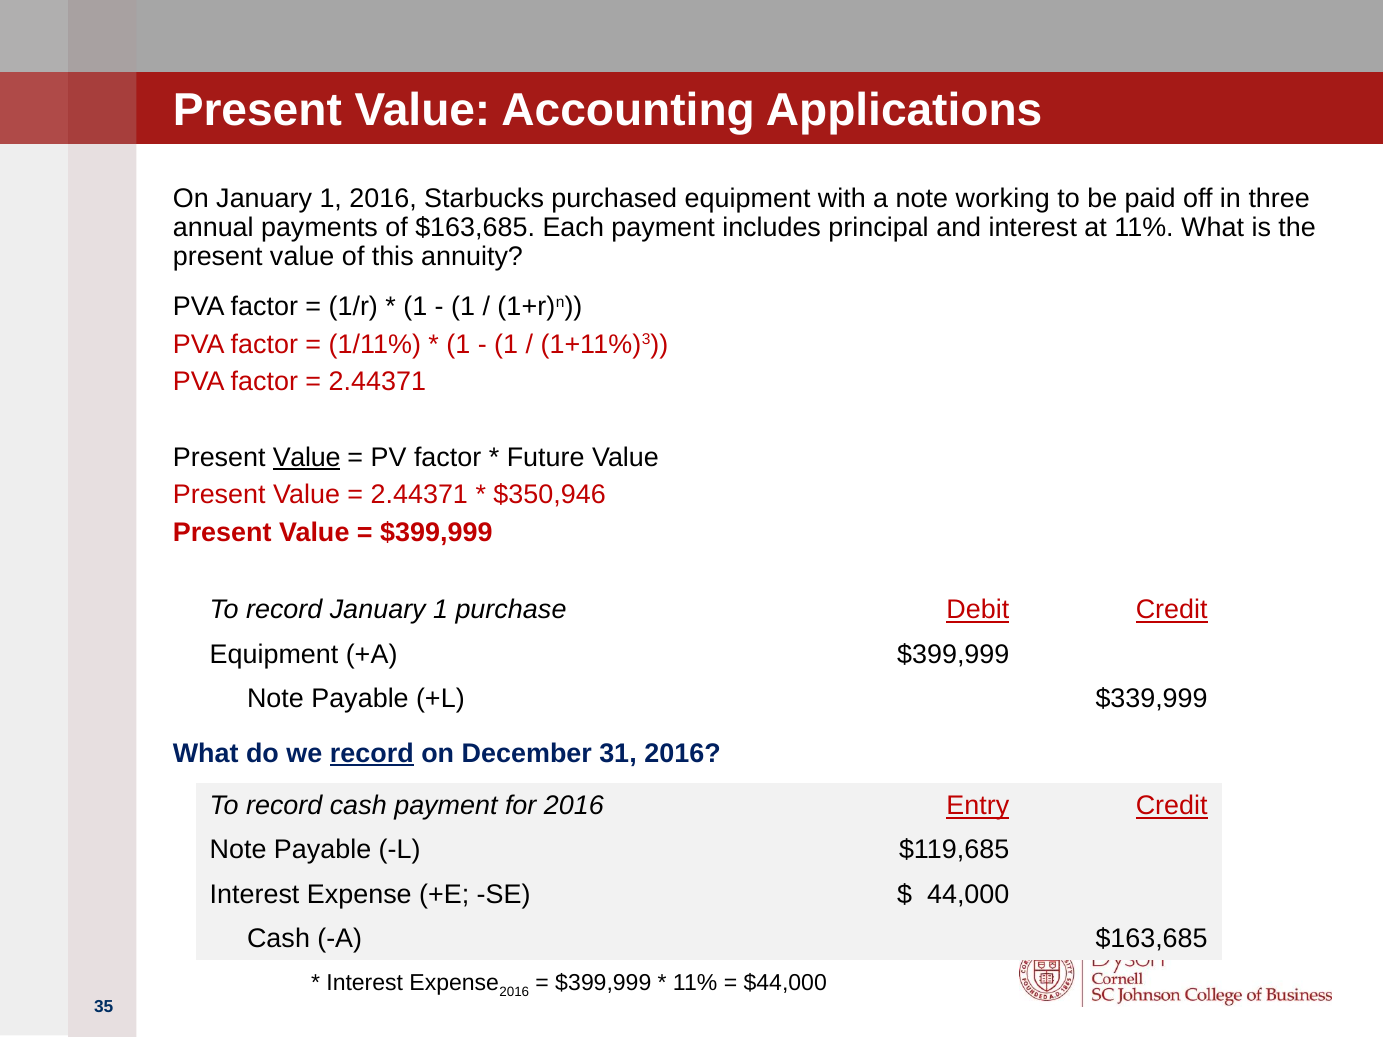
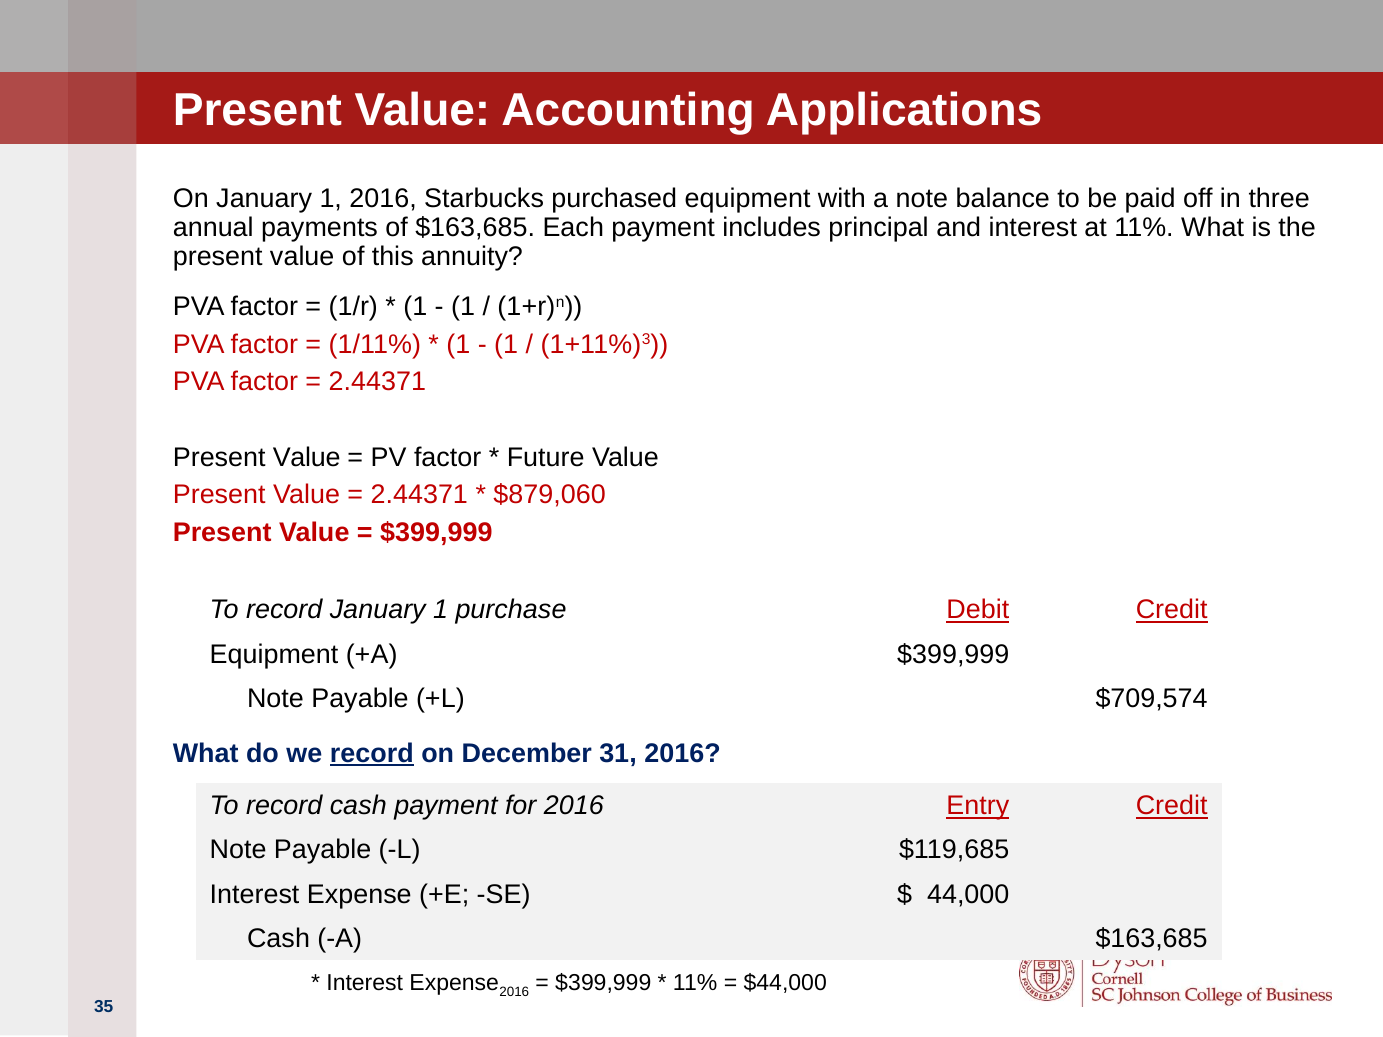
working: working -> balance (1003, 199)
Value underline: present -> none (307, 457)
$350,946: $350,946 -> $879,060 (550, 495)
$339,999: $339,999 -> $709,574 (1152, 698)
